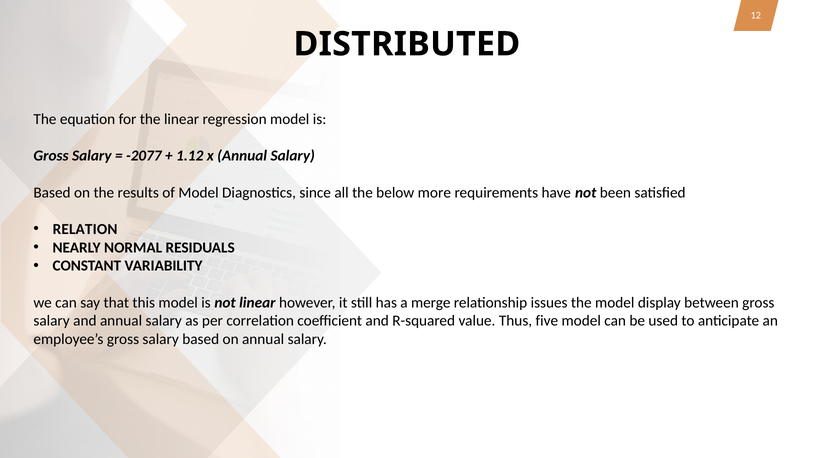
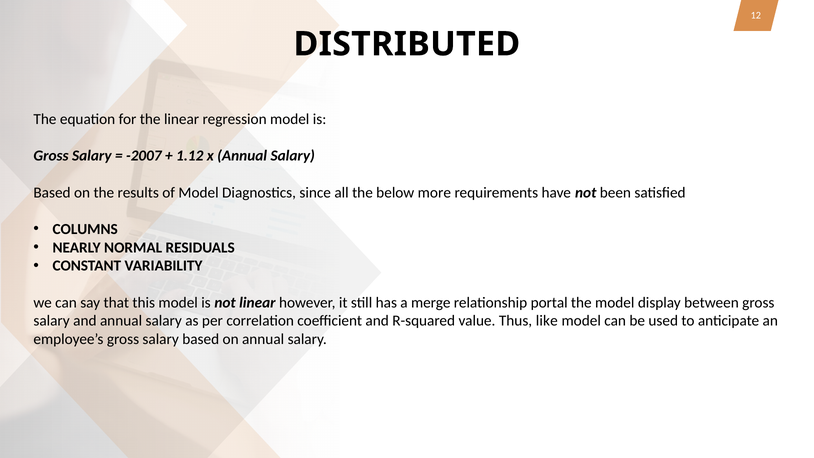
-2077: -2077 -> -2007 (144, 156)
RELATION: RELATION -> COLUMNS (85, 229)
issues: issues -> portal (549, 302)
five: five -> like (547, 321)
